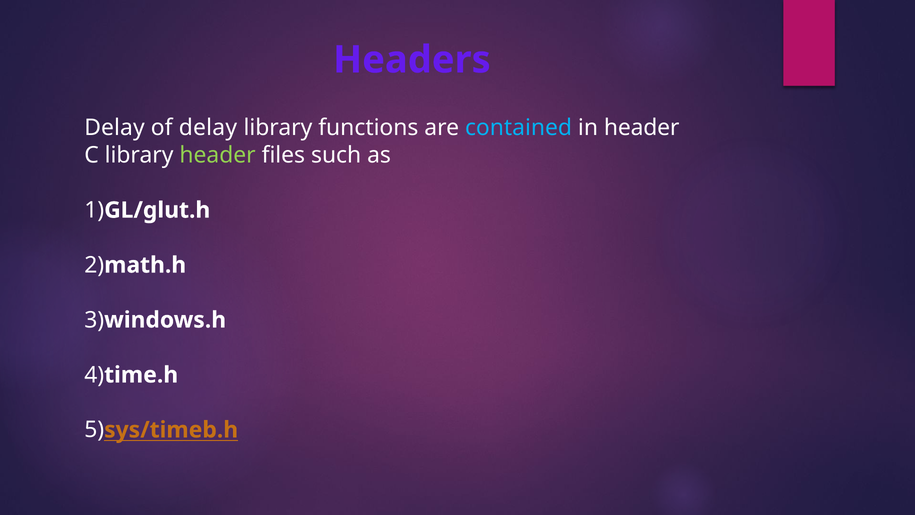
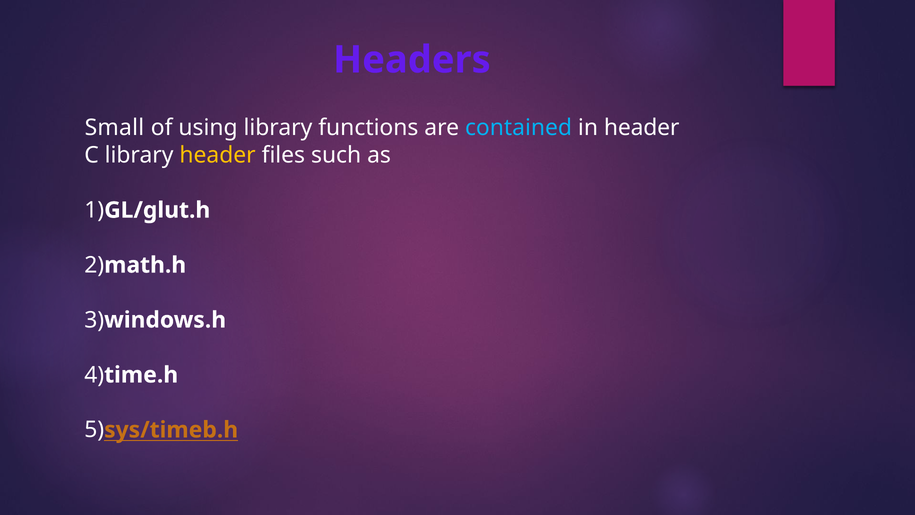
Delay: Delay -> Small (114, 128)
of delay: delay -> using (208, 128)
header colour: light green -> yellow (218, 155)
